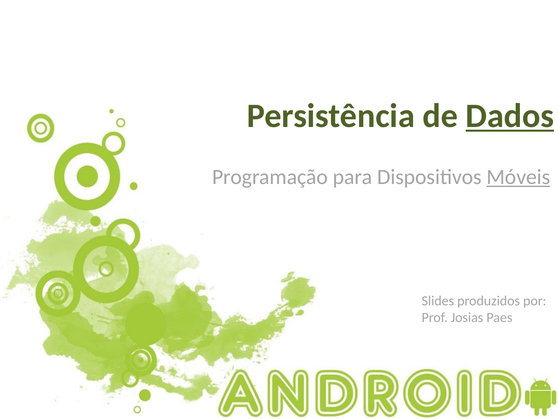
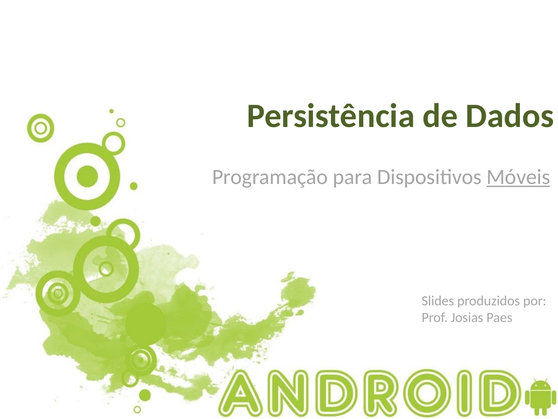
Dados underline: present -> none (510, 116)
